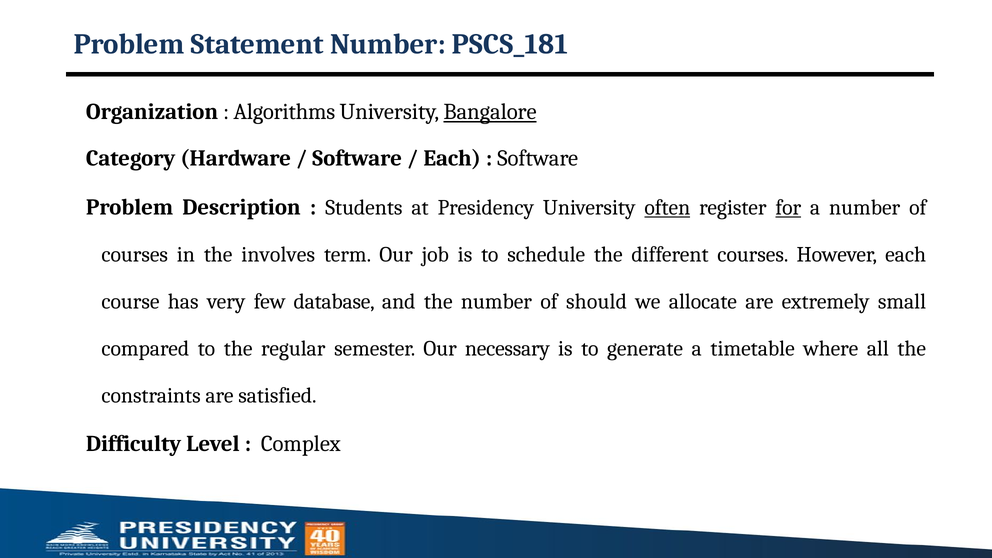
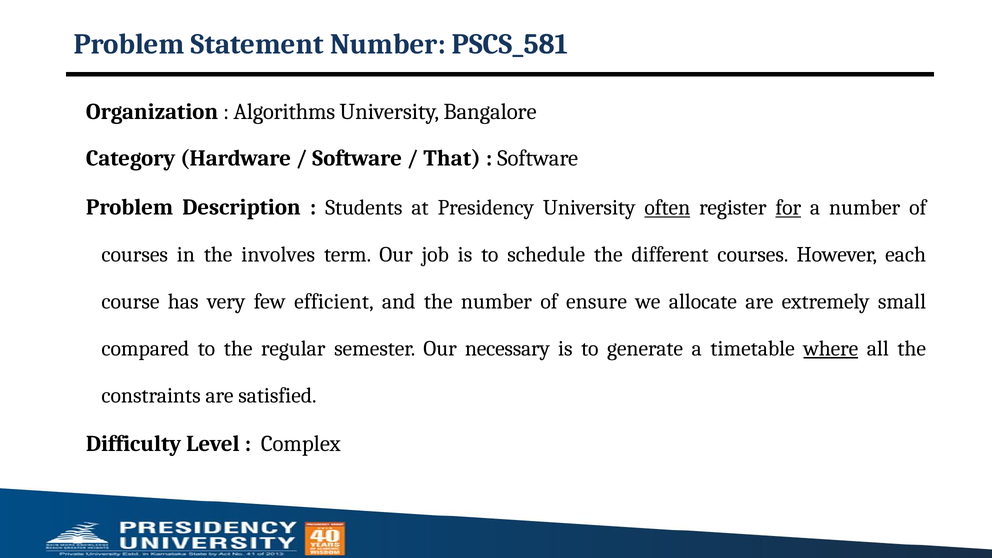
PSCS_181: PSCS_181 -> PSCS_581 (510, 44)
Bangalore underline: present -> none (490, 112)
Each: Each -> That (452, 158)
database: database -> efficient (334, 302)
should: should -> ensure (596, 302)
where underline: none -> present (831, 348)
